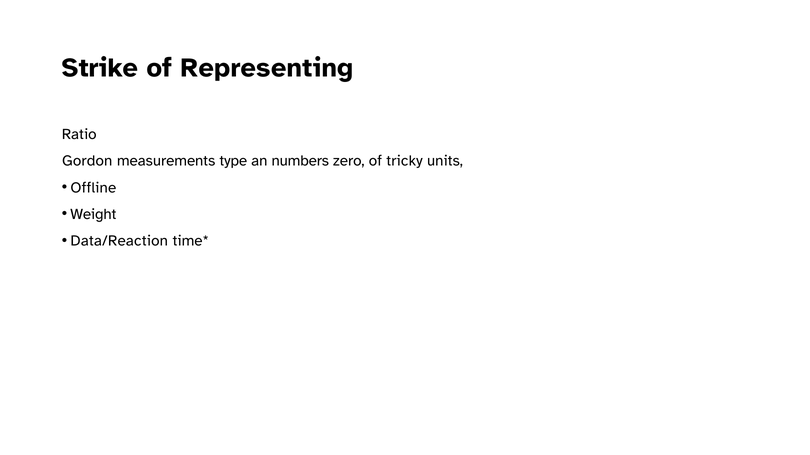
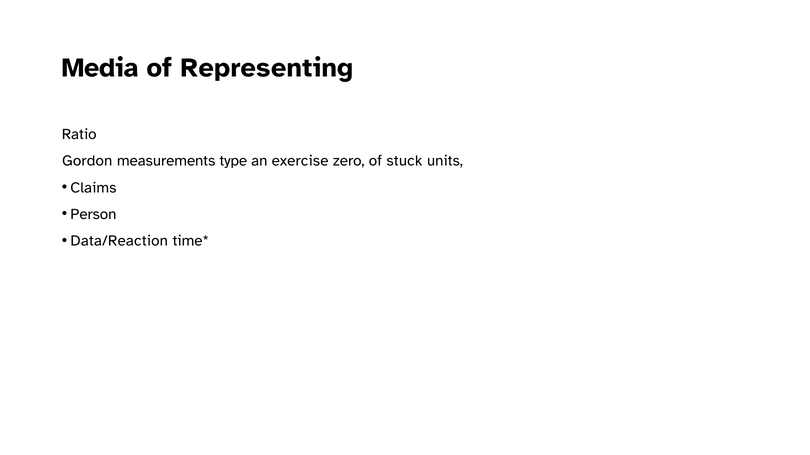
Strike: Strike -> Media (100, 68)
numbers: numbers -> exercise (300, 161)
tricky: tricky -> stuck (404, 161)
Offline: Offline -> Claims (93, 188)
Weight: Weight -> Person (93, 214)
